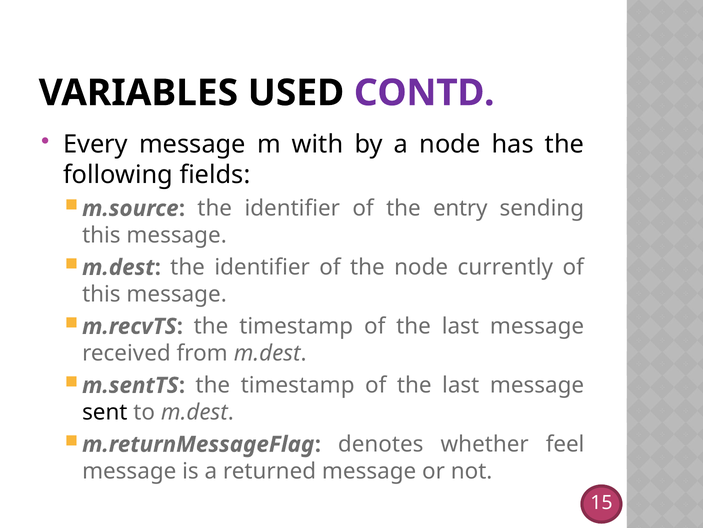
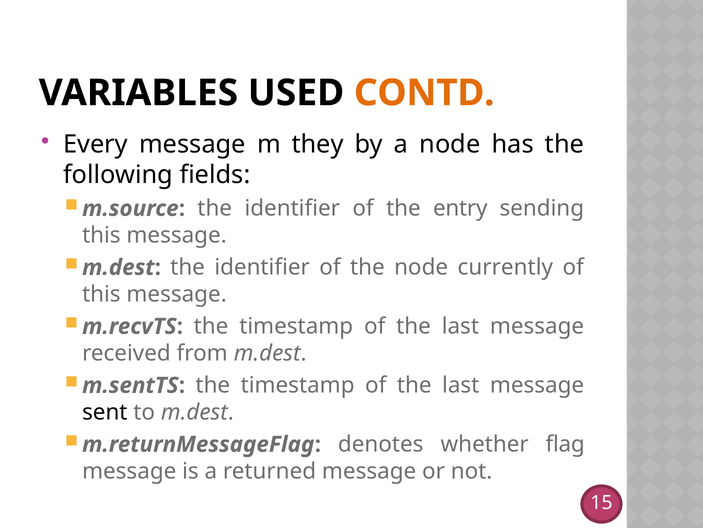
CONTD colour: purple -> orange (424, 93)
with: with -> they (318, 144)
feel: feel -> flag (565, 444)
